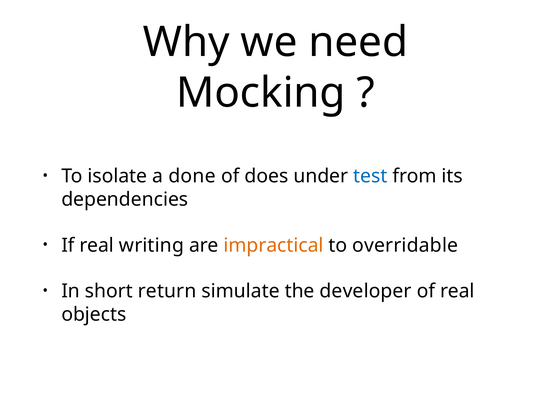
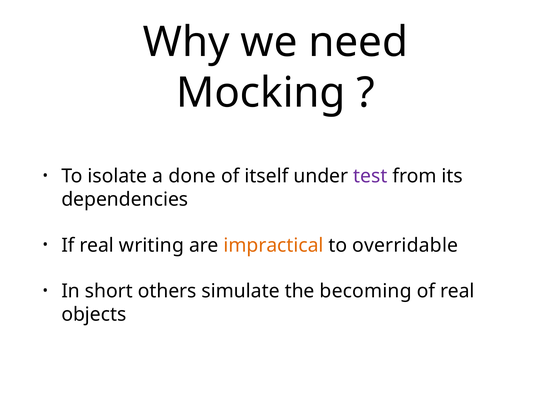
does: does -> itself (267, 176)
test colour: blue -> purple (370, 176)
return: return -> others (167, 291)
developer: developer -> becoming (366, 291)
